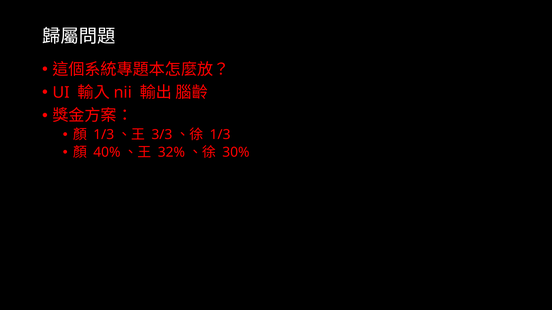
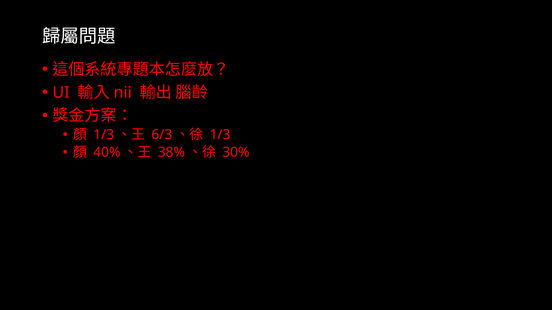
3/3: 3/3 -> 6/3 (162, 135)
32%: 32% -> 38% (171, 153)
